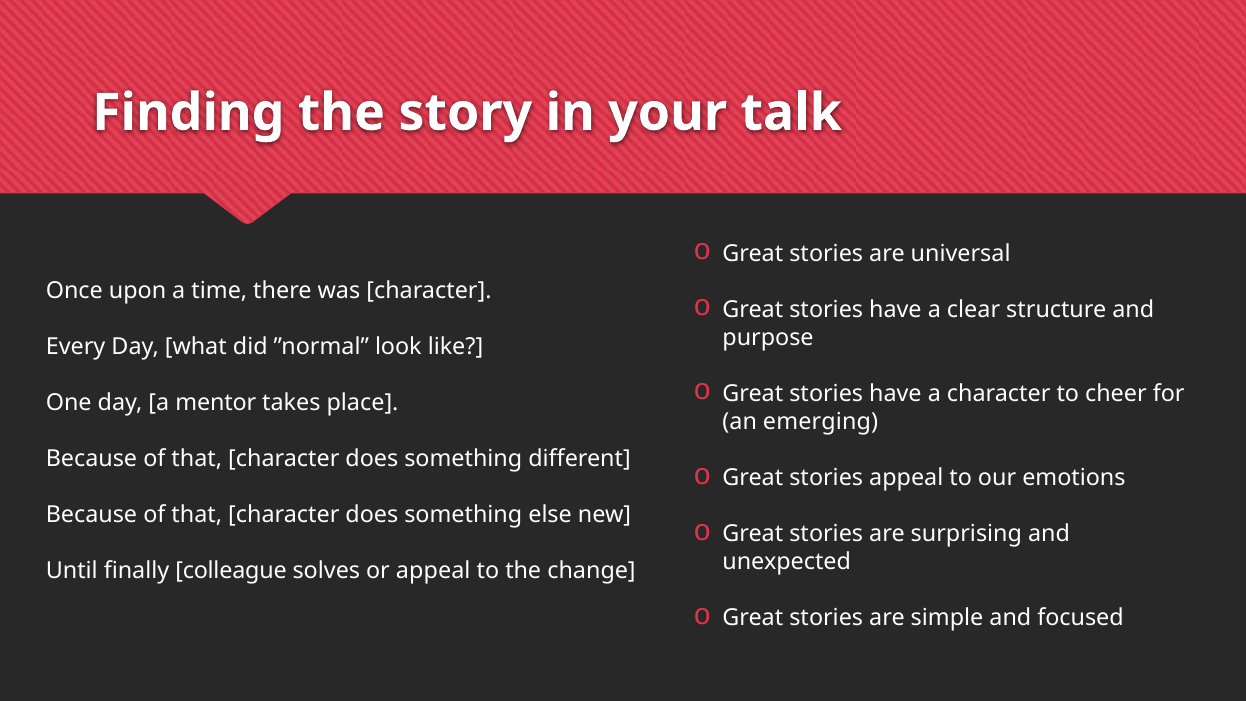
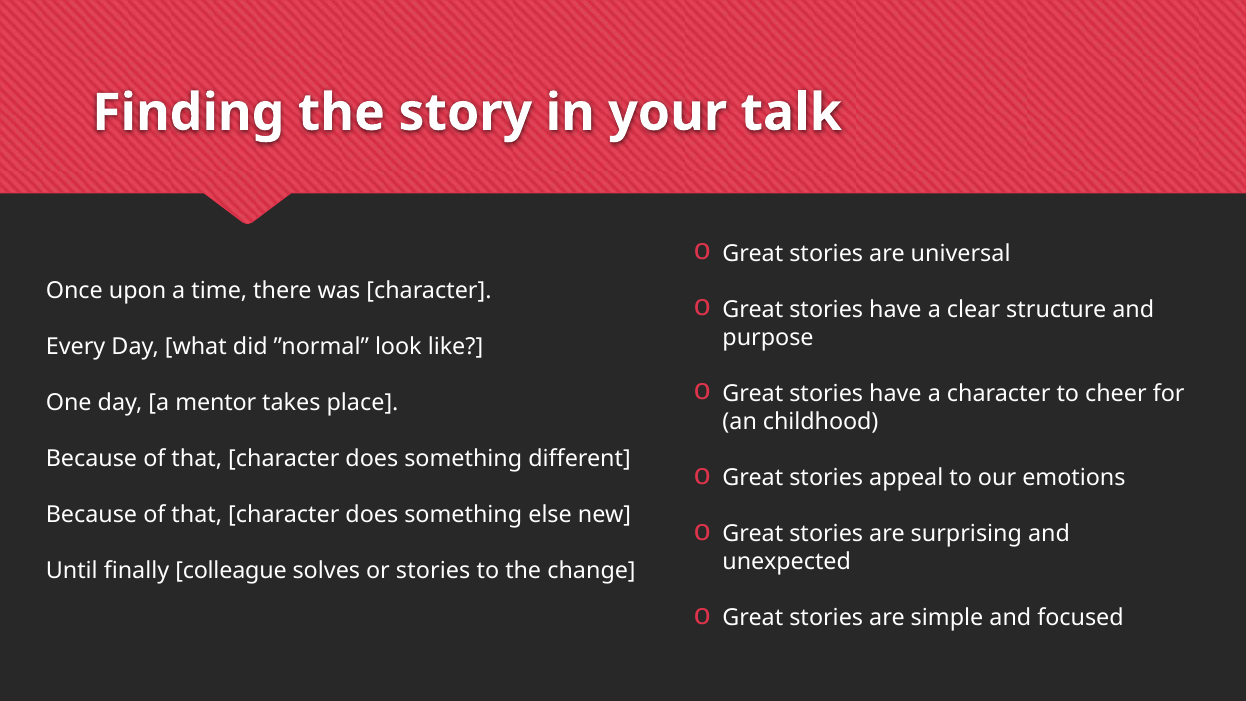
emerging: emerging -> childhood (821, 422)
or appeal: appeal -> stories (433, 571)
